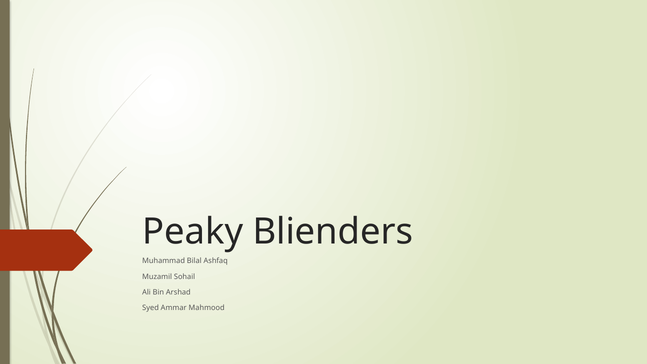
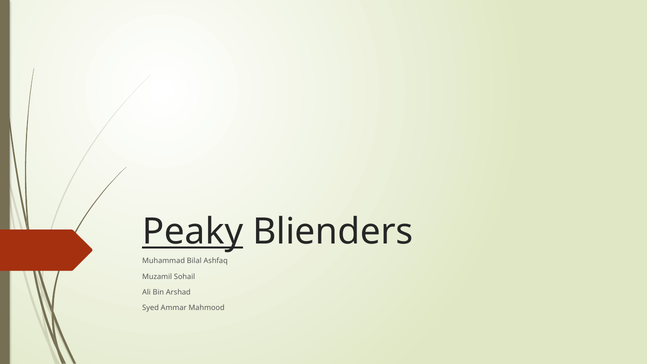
Peaky underline: none -> present (193, 232)
